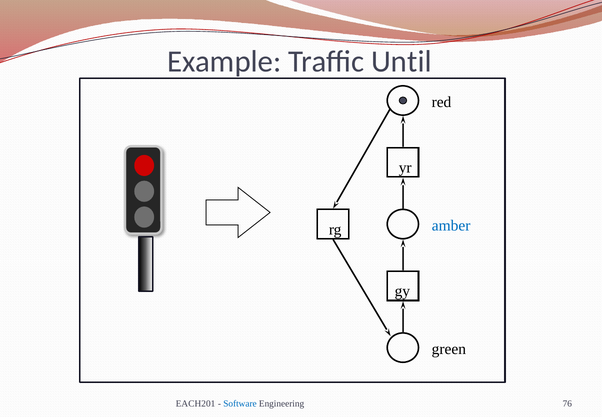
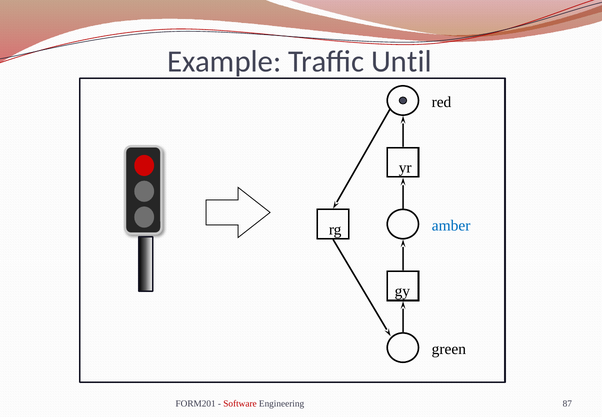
EACH201: EACH201 -> FORM201 (196, 403)
Software colour: blue -> red (240, 403)
76: 76 -> 87 (567, 403)
